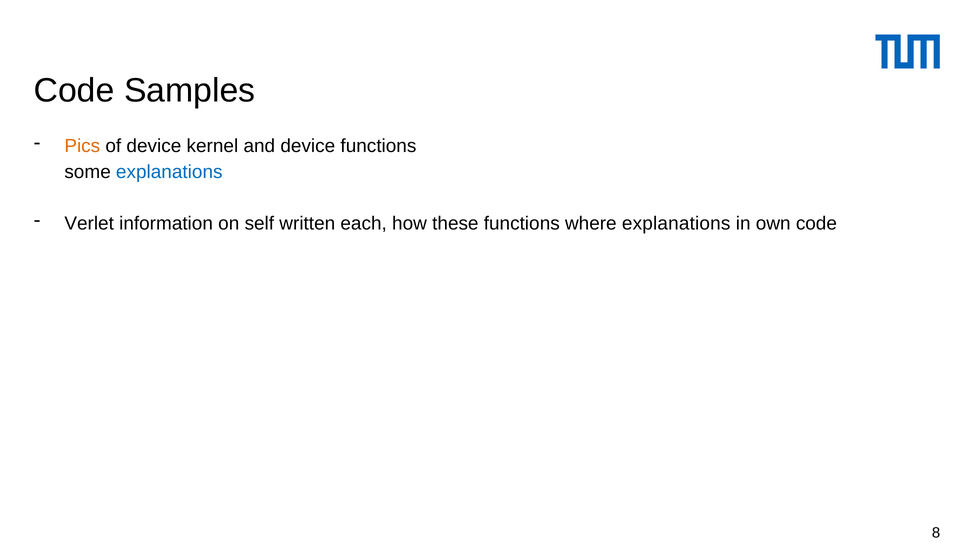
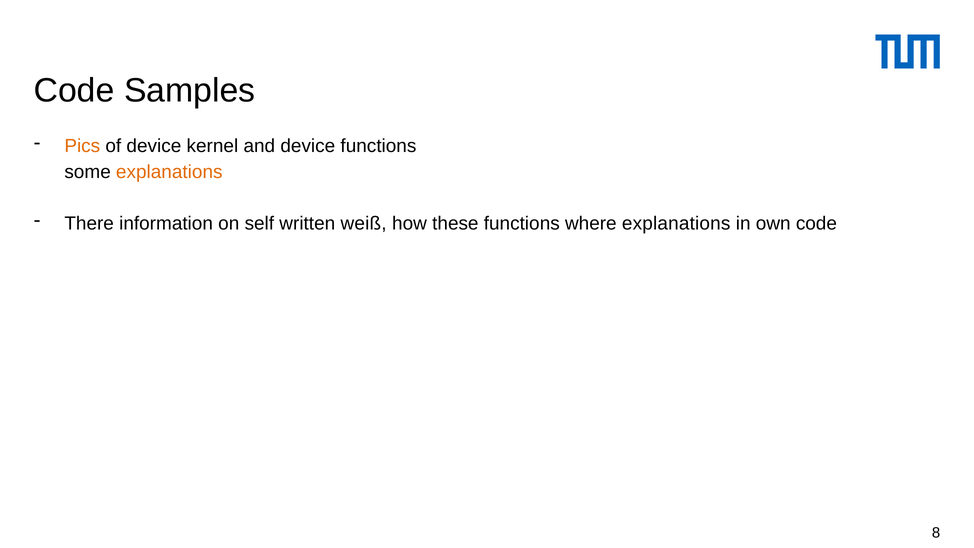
explanations colour: blue -> orange (169, 172)
Verlet: Verlet -> There (89, 224)
each: each -> weiß (364, 224)
